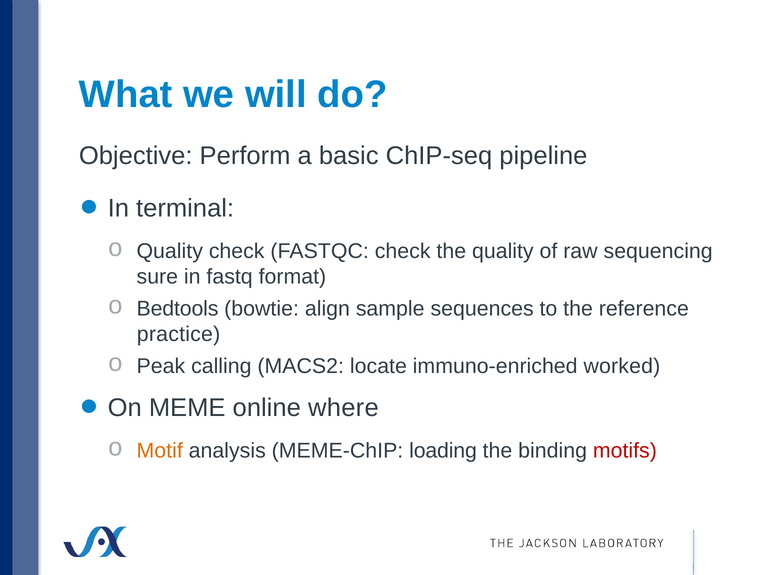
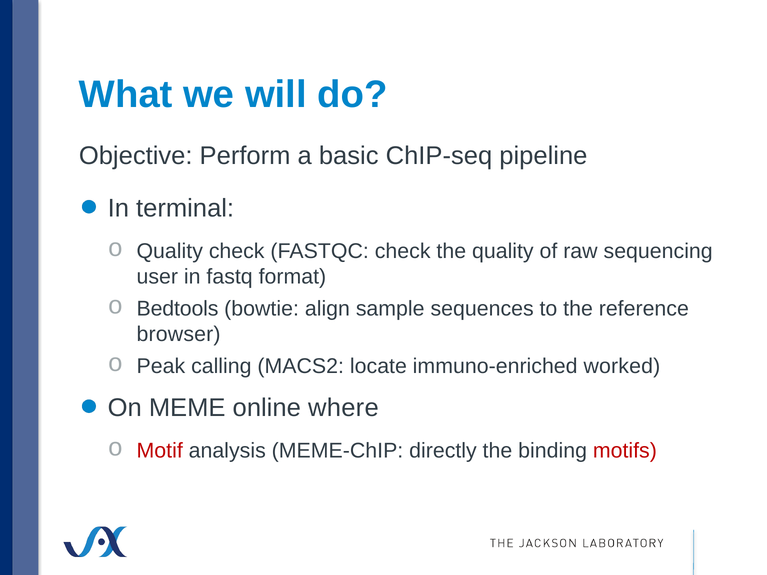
sure: sure -> user (157, 277)
practice: practice -> browser (179, 334)
Motif colour: orange -> red (160, 451)
loading: loading -> directly (443, 451)
